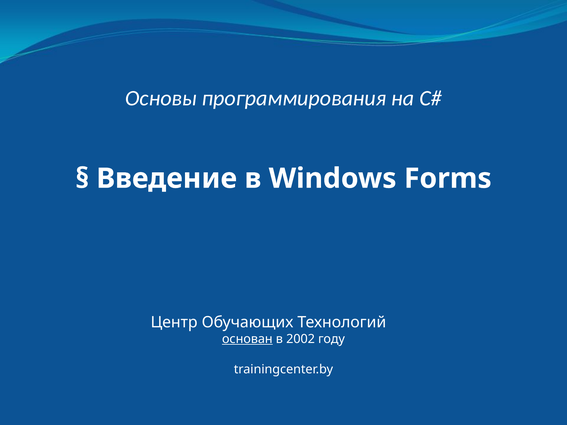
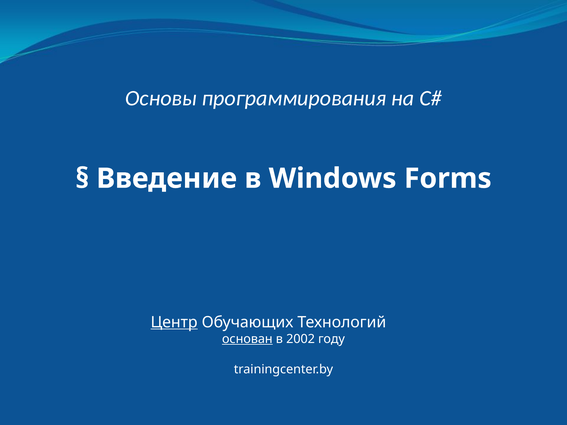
Центр underline: none -> present (174, 322)
